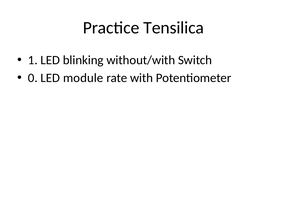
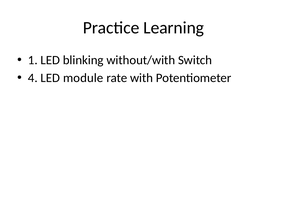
Tensilica: Tensilica -> Learning (174, 28)
0: 0 -> 4 (33, 78)
